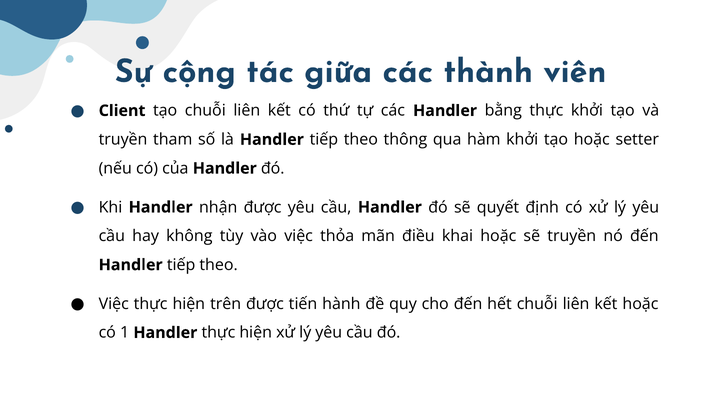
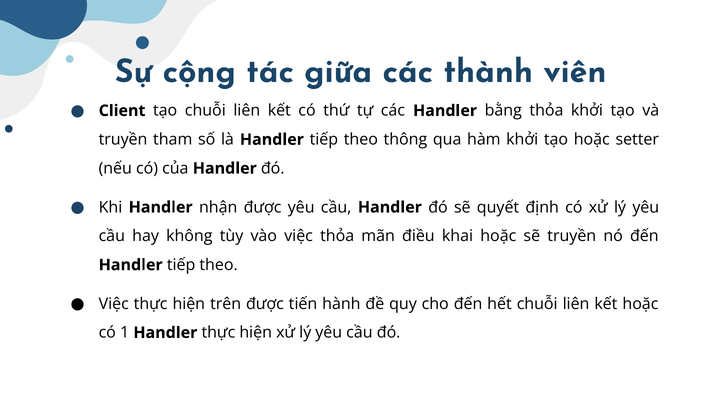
bằng thực: thực -> thỏa (546, 111)
